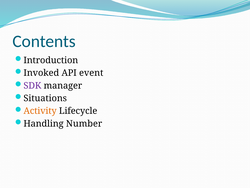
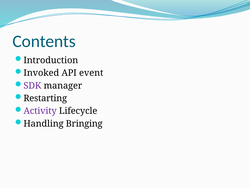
Situations: Situations -> Restarting (45, 98)
Activity colour: orange -> purple (40, 111)
Number: Number -> Bringing (84, 123)
